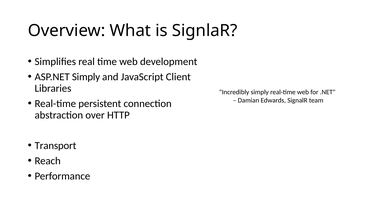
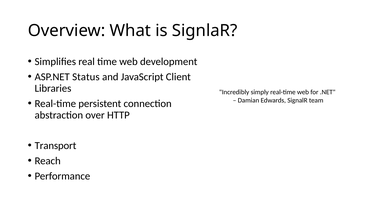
ASP.NET Simply: Simply -> Status (86, 77)
